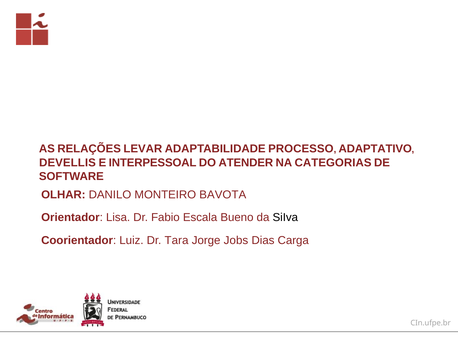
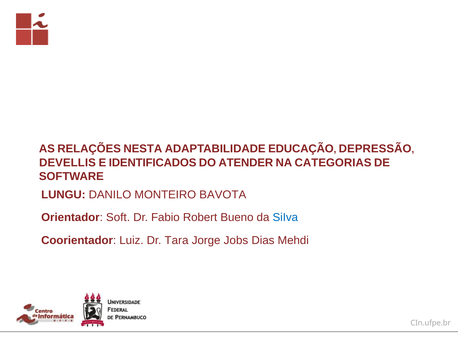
LEVAR: LEVAR -> NESTA (143, 149)
PROCESSO: PROCESSO -> EDUCAÇÃO (301, 149)
ADAPTATIVO: ADAPTATIVO -> DEPRESSÃO (375, 149)
INTERPESSOAL: INTERPESSOAL -> IDENTIFICADOS (153, 163)
OLHAR: OLHAR -> LUNGU (63, 195)
Lisa: Lisa -> Soft (118, 218)
Escala: Escala -> Robert (200, 218)
SiIva colour: black -> blue (285, 218)
Carga: Carga -> Mehdi (293, 241)
